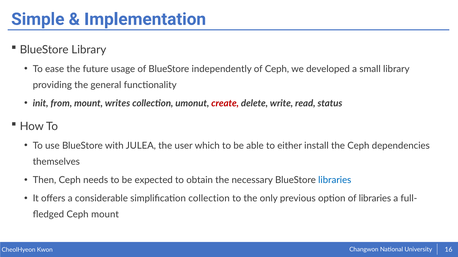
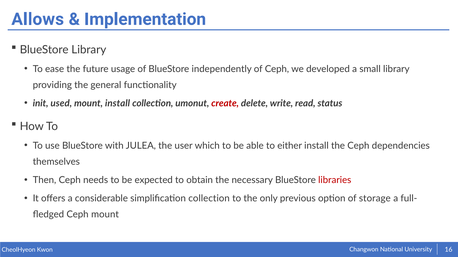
Simple: Simple -> Allows (38, 19)
from: from -> used (61, 104)
mount writes: writes -> install (118, 104)
libraries colour: blue -> red (335, 181)
of libraries: libraries -> storage (375, 199)
